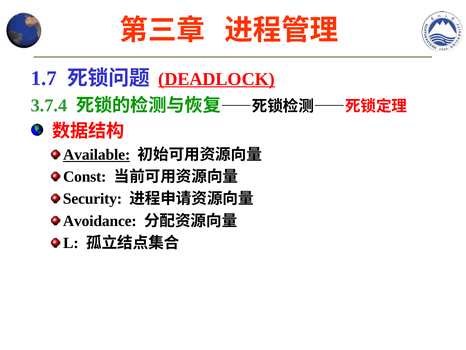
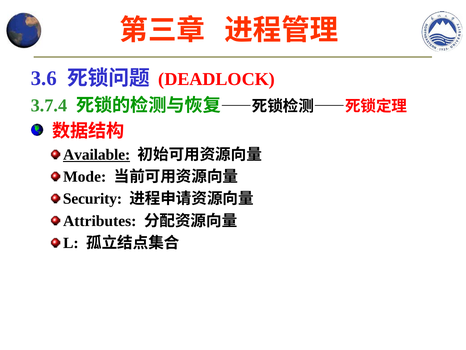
1.7: 1.7 -> 3.6 (44, 78)
DEADLOCK underline: present -> none (217, 79)
Const: Const -> Mode (85, 177)
Avoidance: Avoidance -> Attributes (100, 221)
